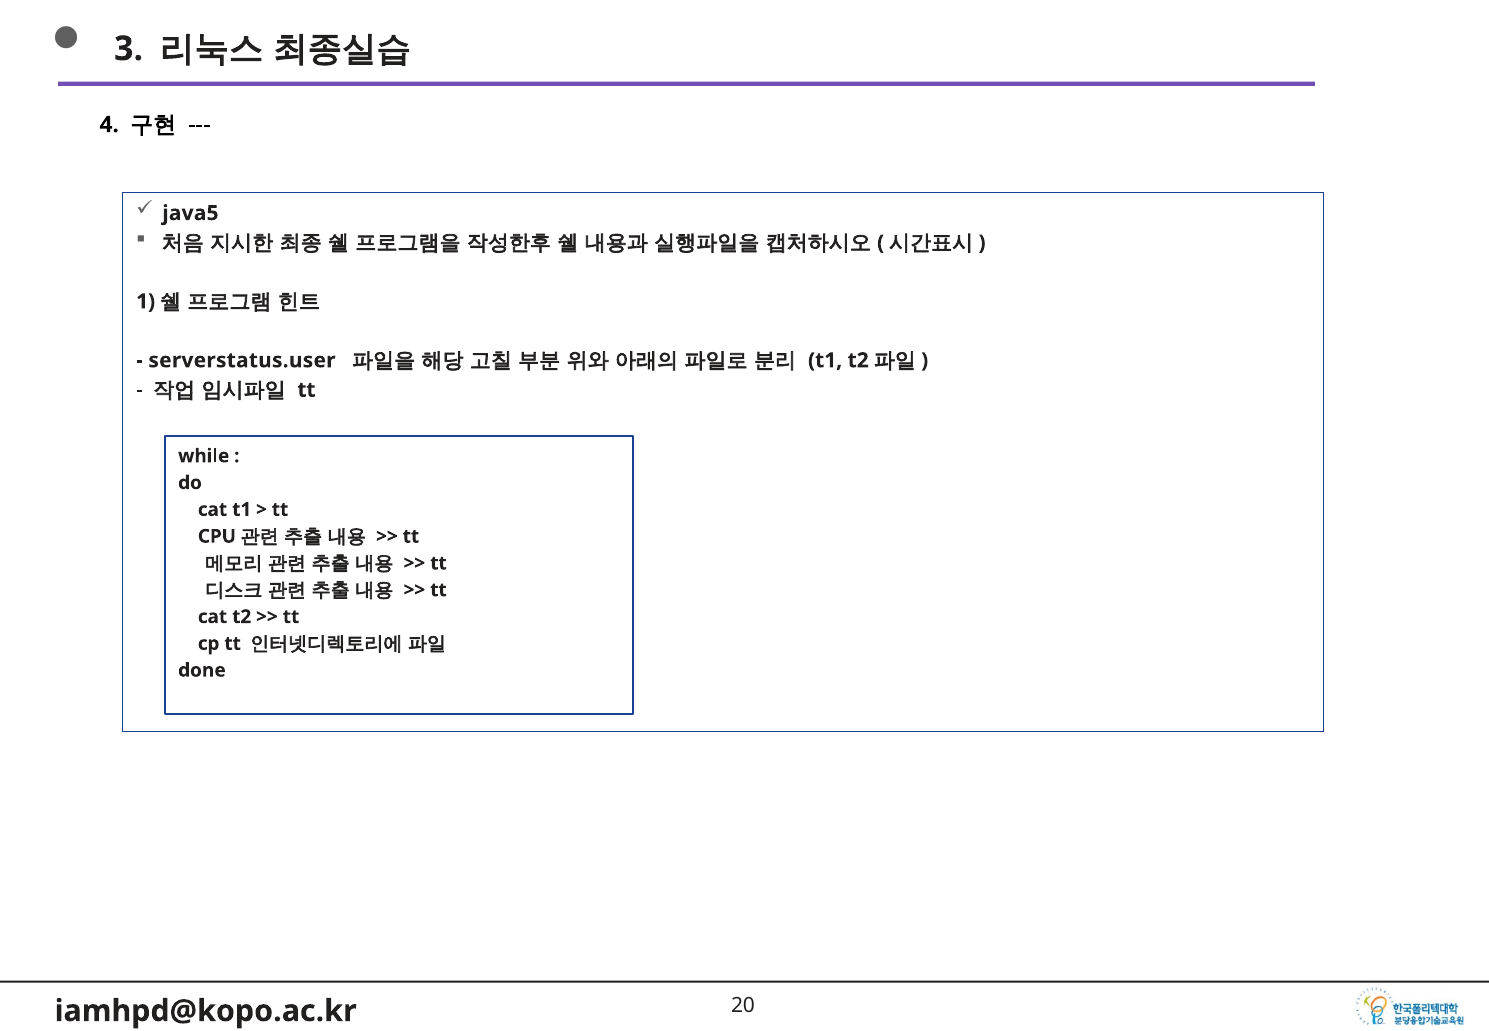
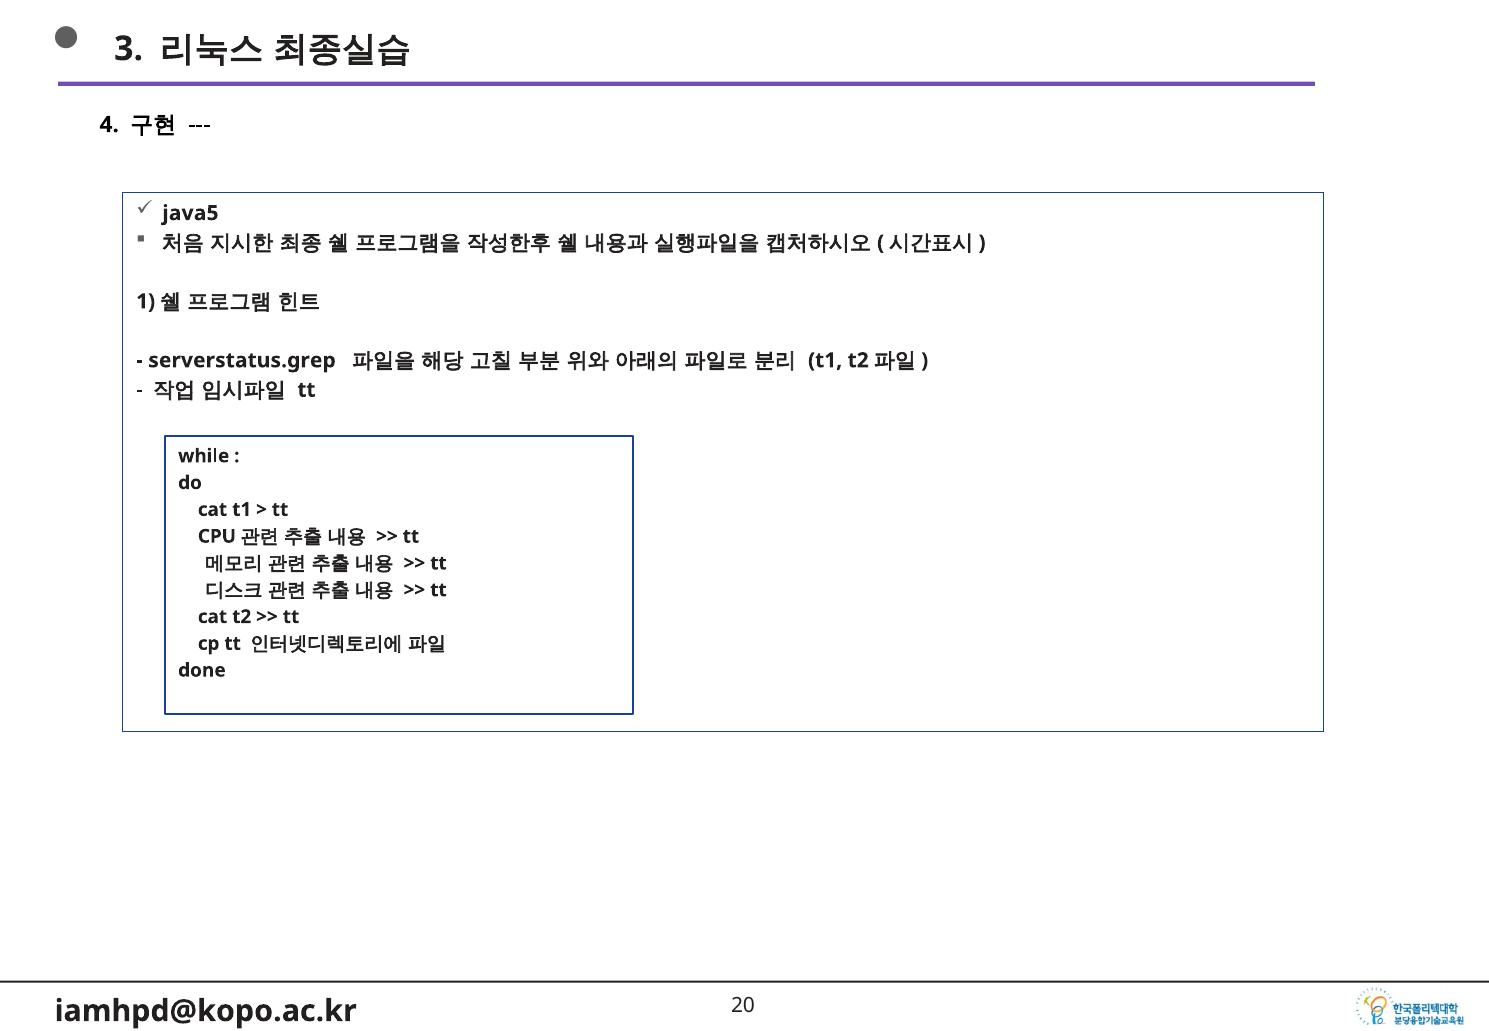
serverstatus.user: serverstatus.user -> serverstatus.grep (242, 360)
